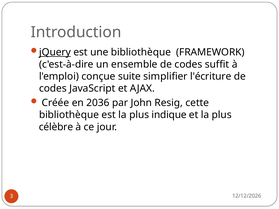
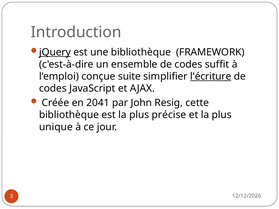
l'écriture underline: none -> present (211, 76)
2036: 2036 -> 2041 (98, 103)
indique: indique -> précise (169, 115)
célèbre: célèbre -> unique (56, 127)
